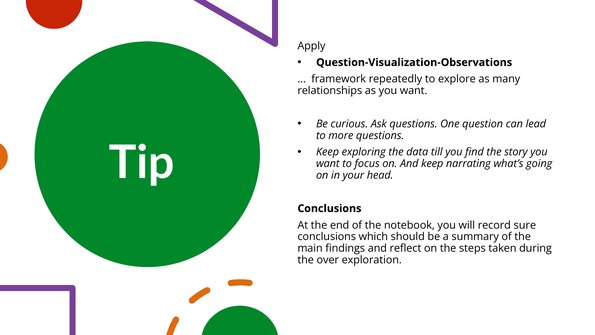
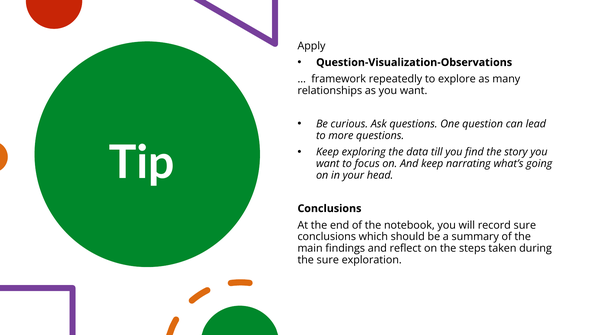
the over: over -> sure (328, 260)
